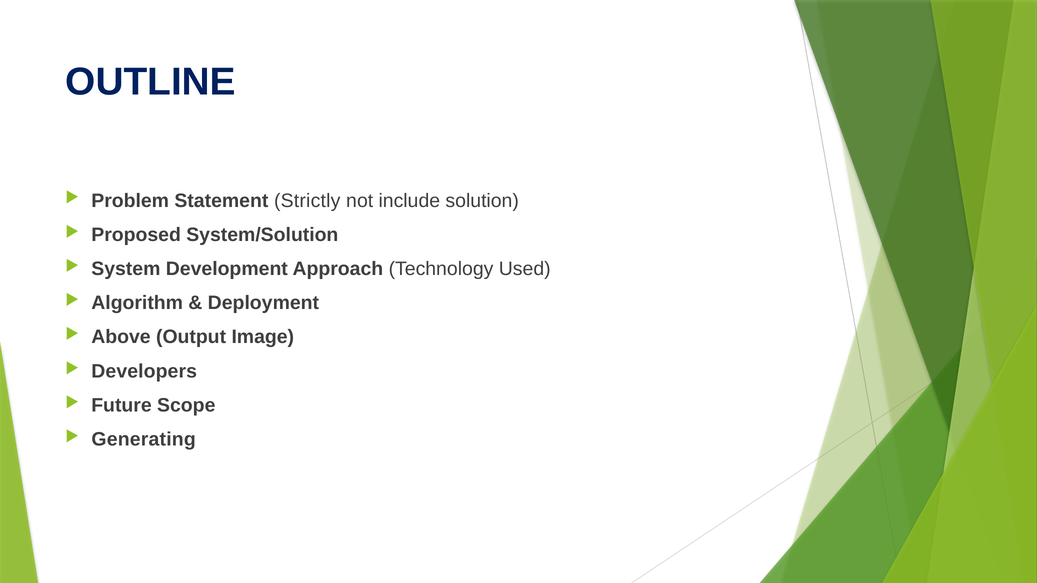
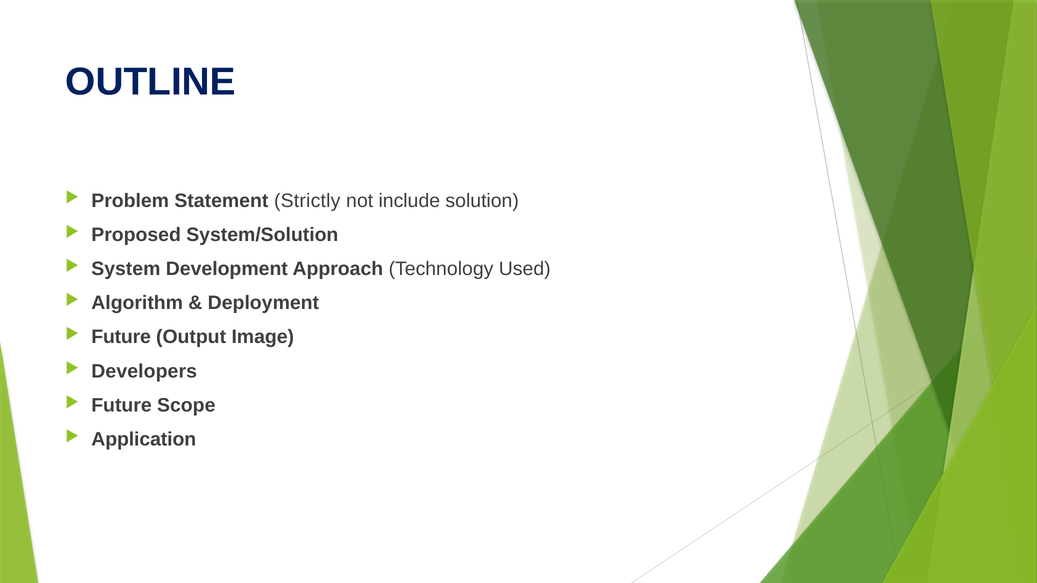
Above: Above -> Future (121, 337)
Generating: Generating -> Application (144, 440)
